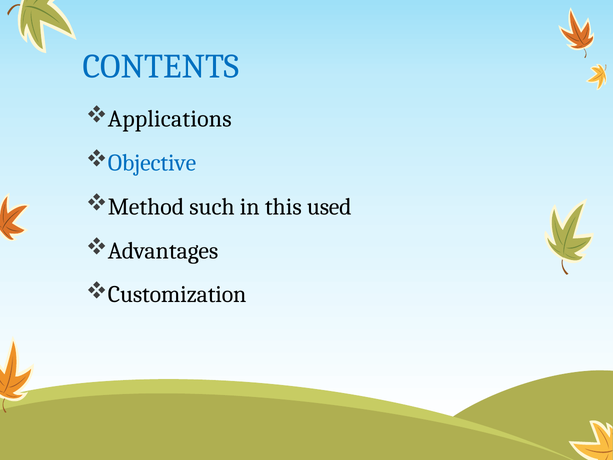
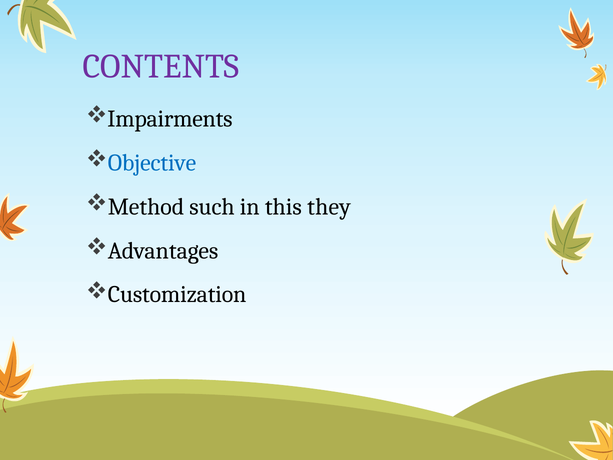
CONTENTS colour: blue -> purple (161, 66)
Applications: Applications -> Impairments (170, 119)
used: used -> they (329, 207)
